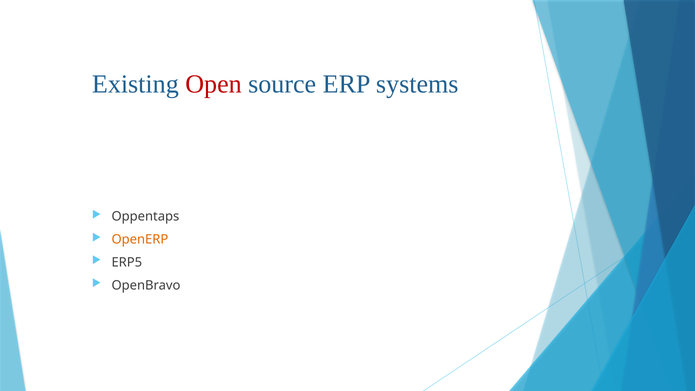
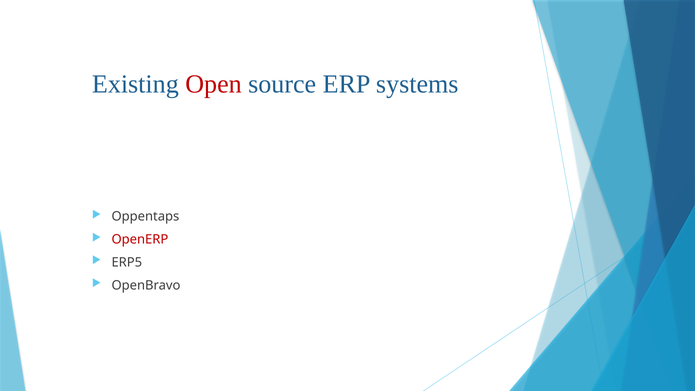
OpenERP colour: orange -> red (140, 239)
